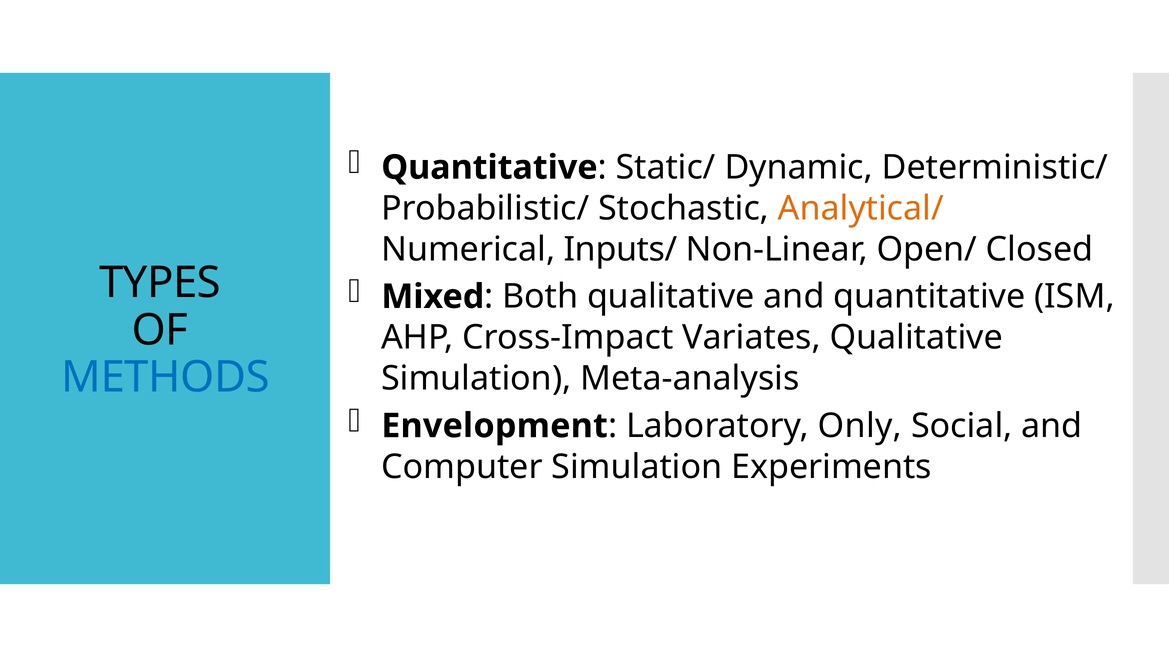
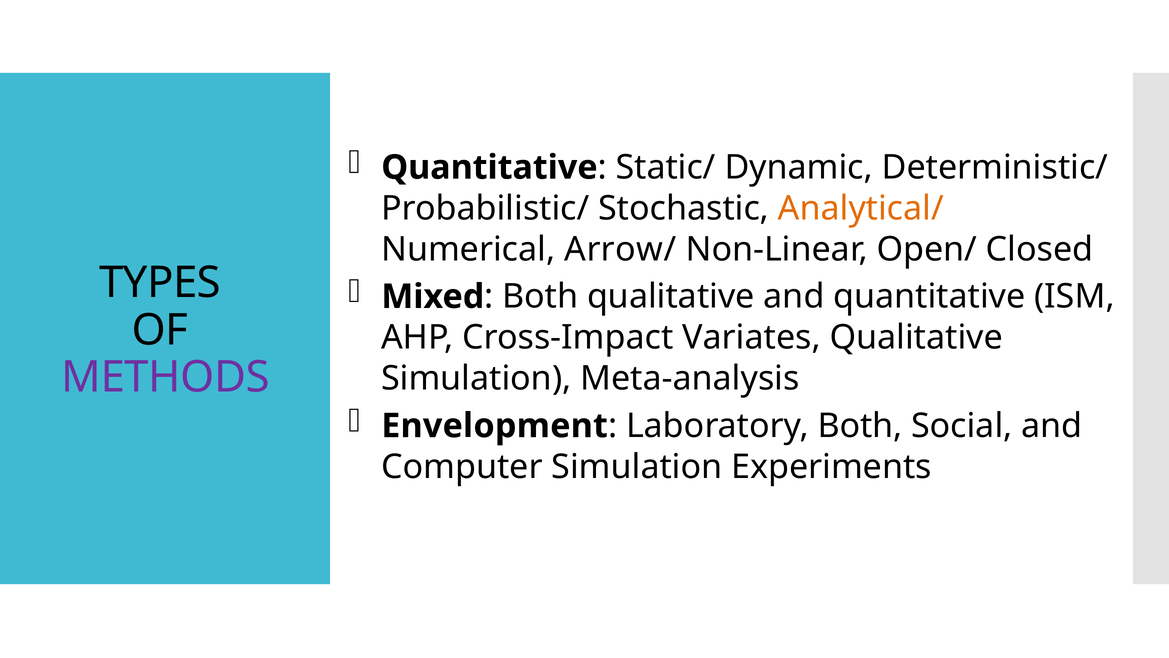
Inputs/: Inputs/ -> Arrow/ (620, 249)
METHODS colour: blue -> purple (166, 377)
Laboratory Only: Only -> Both (860, 426)
